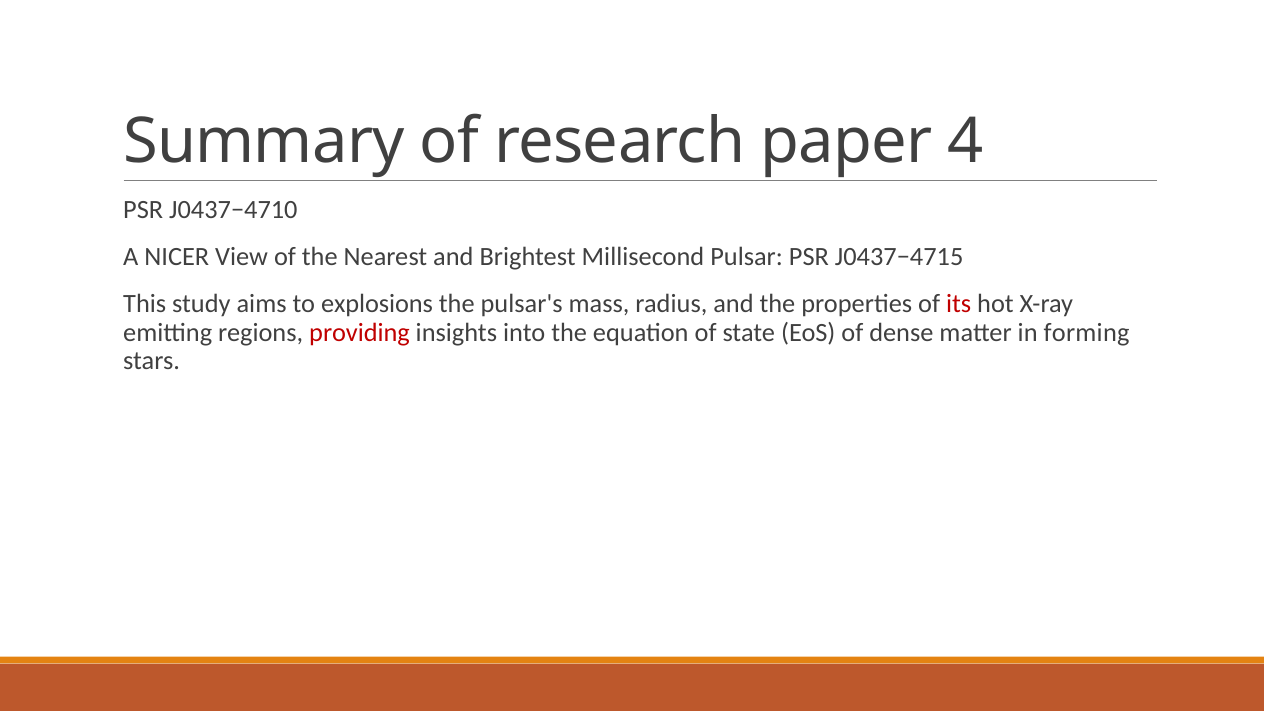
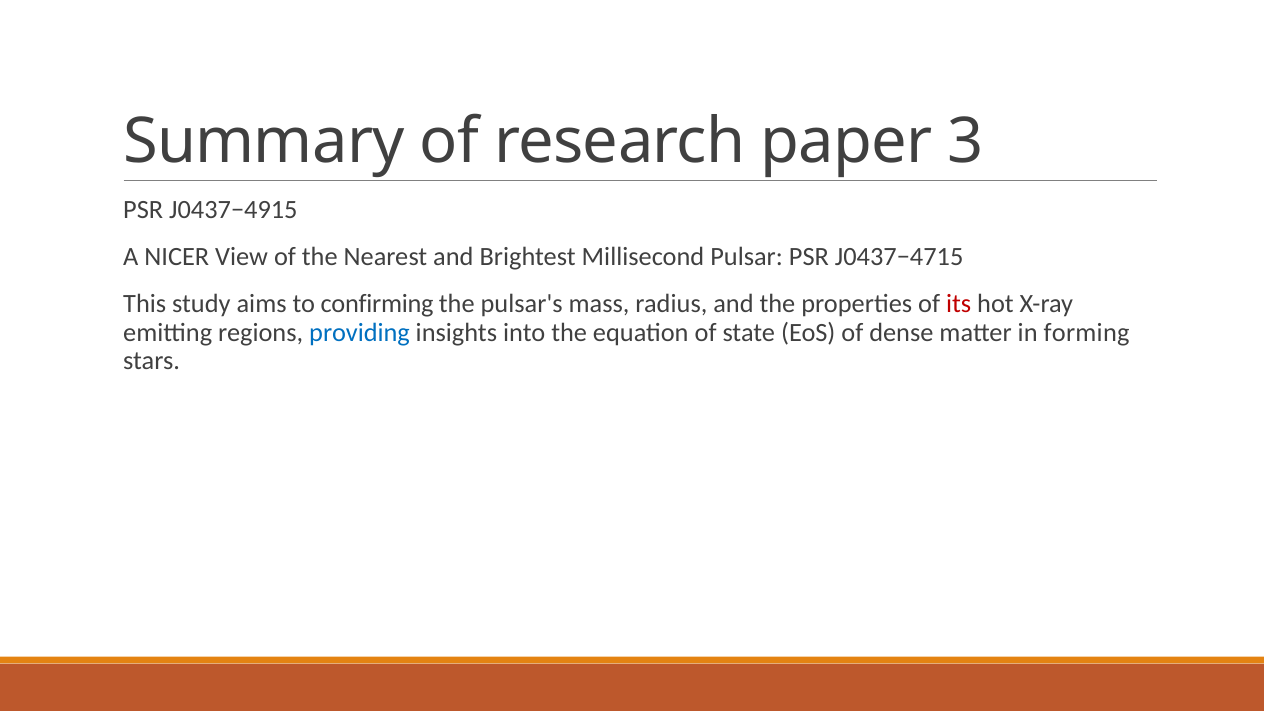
4: 4 -> 3 (966, 142)
J0437−4710: J0437−4710 -> J0437−4915 (233, 210)
explosions: explosions -> confirming (377, 304)
providing colour: red -> blue (359, 332)
